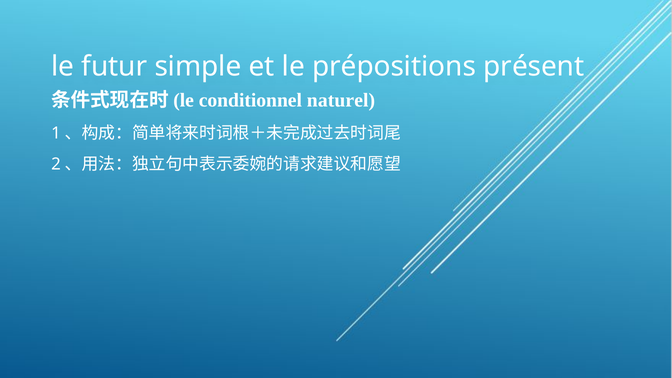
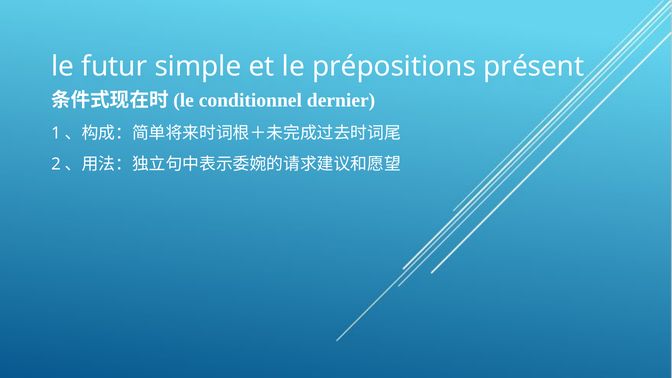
naturel: naturel -> dernier (341, 100)
